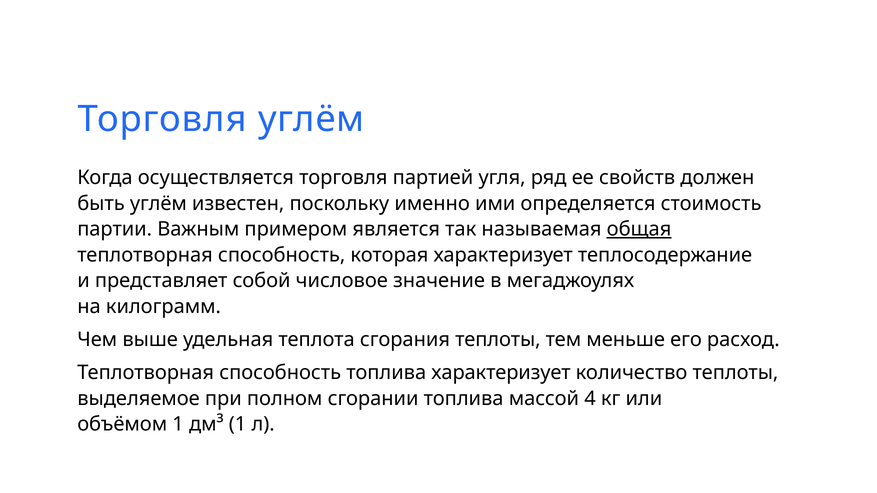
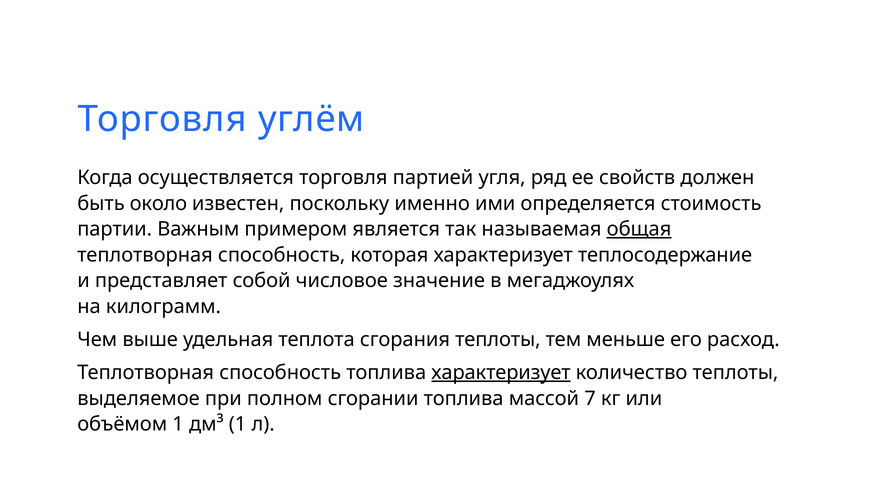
быть углём: углём -> около (158, 204)
характеризует underline: none -> present (501, 373)
4: 4 -> 7 (590, 399)
